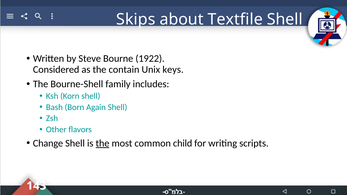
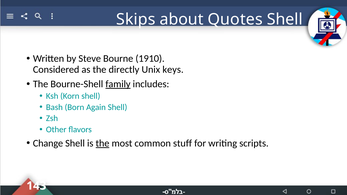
Textfile: Textfile -> Quotes (235, 19)
1922: 1922 -> 1910 (150, 59)
contain: contain -> directly (124, 70)
family underline: none -> present (118, 84)
child: child -> stuff (183, 143)
